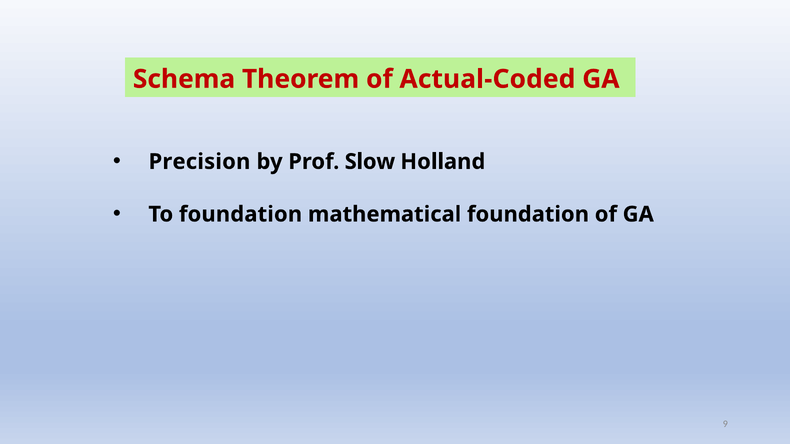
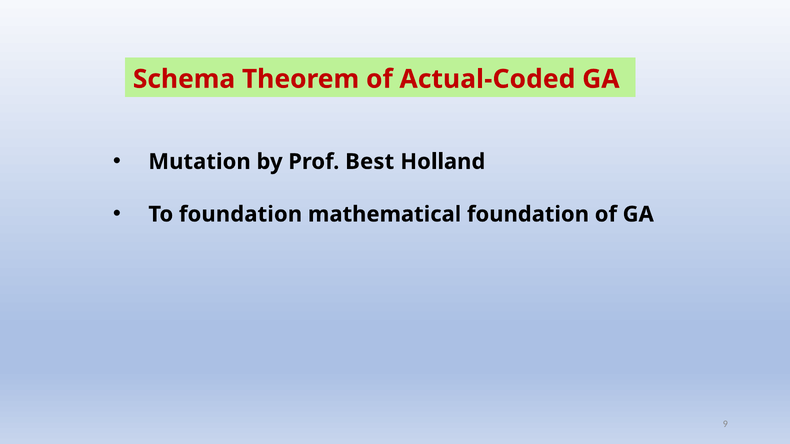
Precision: Precision -> Mutation (200, 162)
Slow: Slow -> Best (370, 162)
